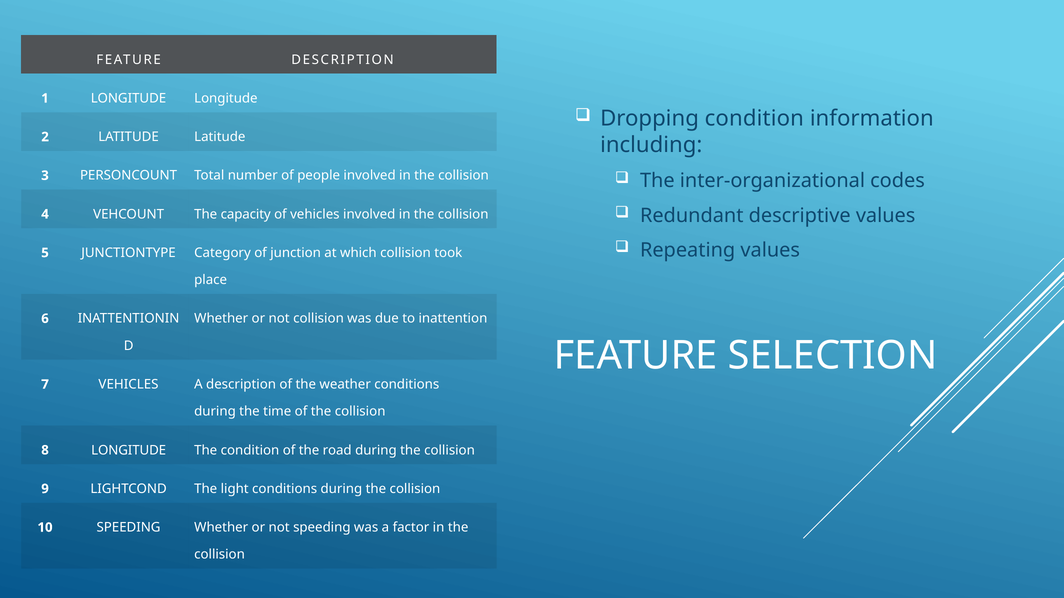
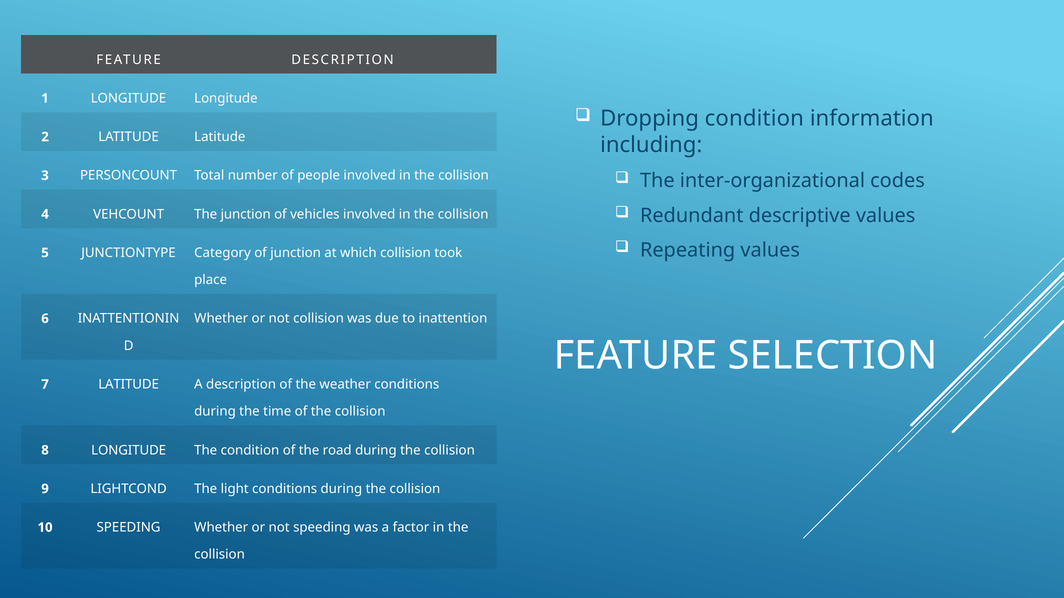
The capacity: capacity -> junction (246, 214)
7 VEHICLES: VEHICLES -> LATITUDE (129, 385)
